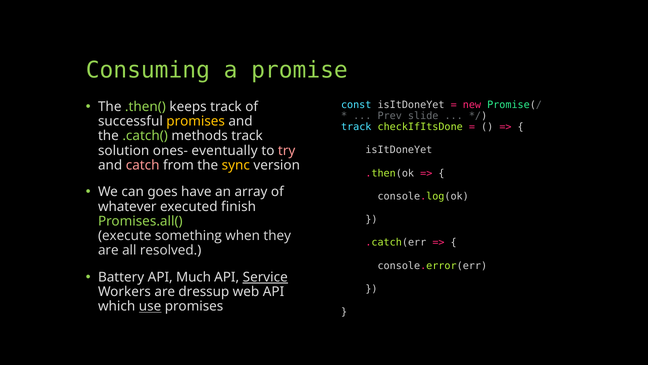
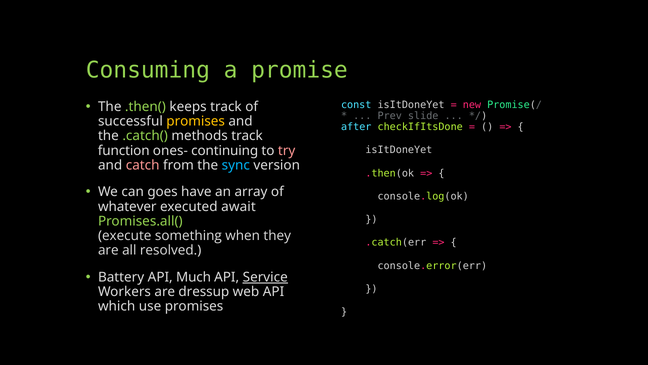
track: track -> after (356, 127)
solution: solution -> function (124, 150)
eventually: eventually -> continuing (225, 150)
sync colour: yellow -> light blue (236, 165)
finish: finish -> await (239, 206)
use underline: present -> none (150, 306)
